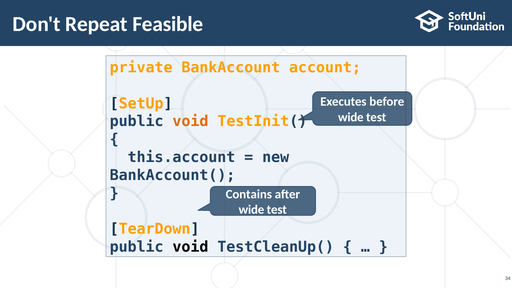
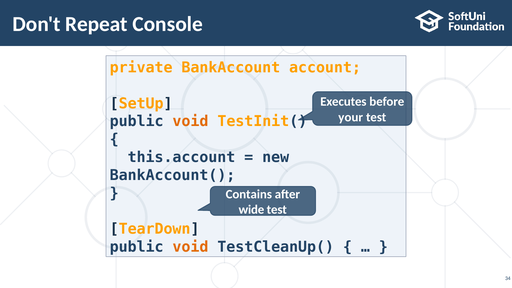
Feasible: Feasible -> Console (168, 24)
wide: wide -> your (351, 117)
void colour: black -> orange (190, 247)
